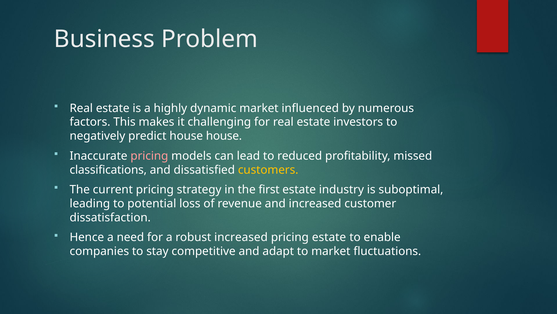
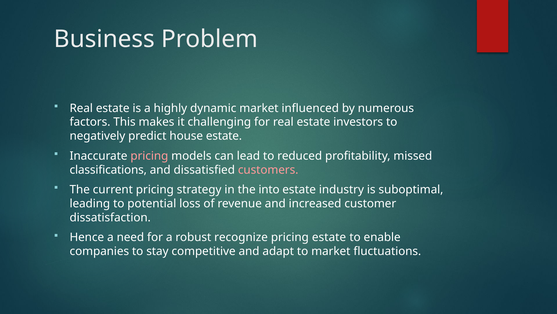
house house: house -> estate (224, 136)
customers colour: yellow -> pink (268, 169)
first: first -> into (269, 189)
robust increased: increased -> recognize (241, 237)
